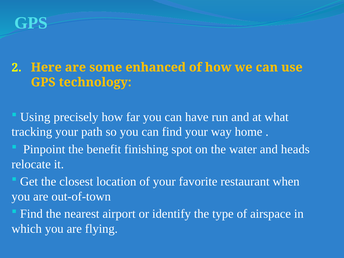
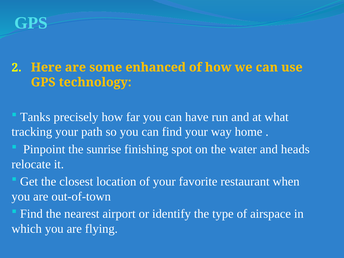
Using: Using -> Tanks (35, 117)
benefit: benefit -> sunrise (104, 149)
